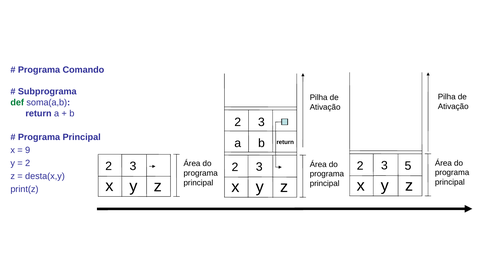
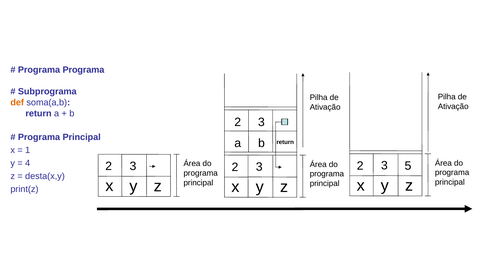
Programa Comando: Comando -> Programa (83, 70)
def colour: green -> orange (17, 103)
9: 9 -> 1 (28, 150)
2: 2 -> 4 (28, 163)
